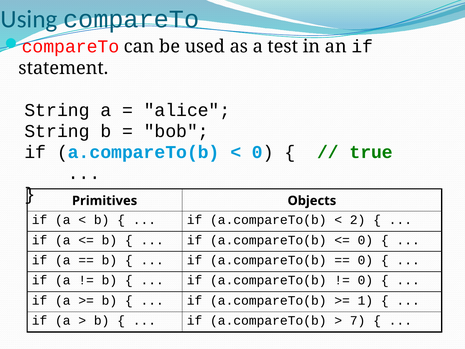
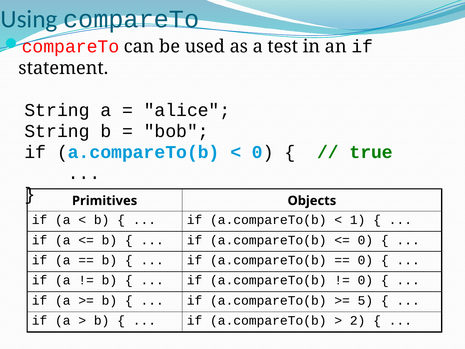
2: 2 -> 1 (358, 220)
1: 1 -> 5 (365, 300)
7: 7 -> 2 (358, 320)
